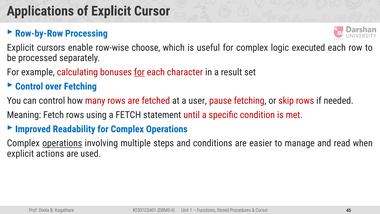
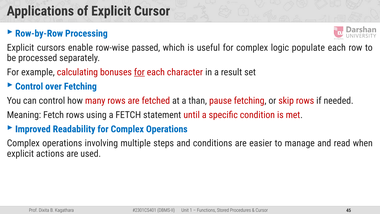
choose: choose -> passed (146, 48)
executed: executed -> populate (308, 48)
user: user -> than (198, 101)
operations underline: present -> none (62, 143)
